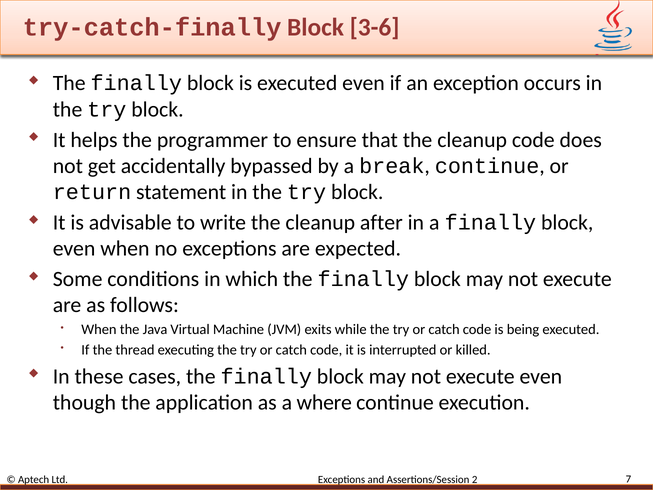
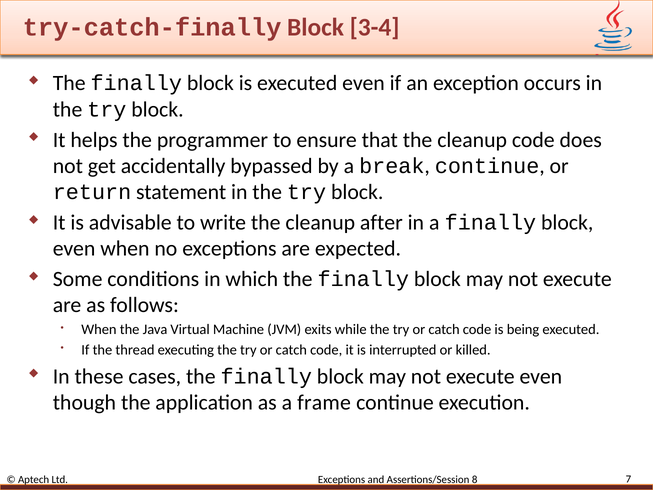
3-6: 3-6 -> 3-4 (375, 27)
where: where -> frame (324, 402)
2: 2 -> 8 (475, 480)
